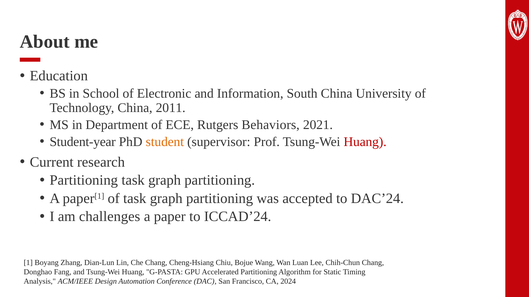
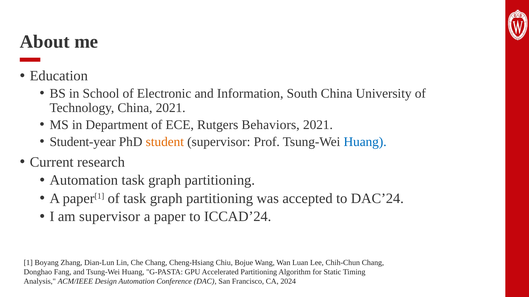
China 2011: 2011 -> 2021 (171, 108)
Huang colour: red -> blue (365, 142)
Partitioning: Partitioning -> Automation (84, 181)
am challenges: challenges -> supervisor (110, 217)
